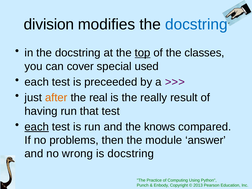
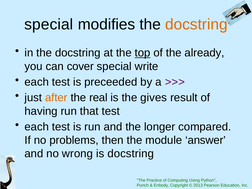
division: division -> special (49, 24)
docstring colour: blue -> orange (196, 24)
classes: classes -> already (205, 53)
used: used -> write (147, 66)
really: really -> gives (154, 98)
each underline: present -> none (37, 127)
knows: knows -> longer (160, 127)
